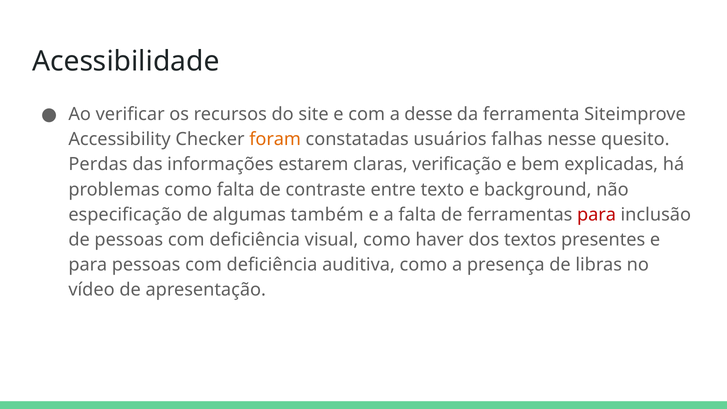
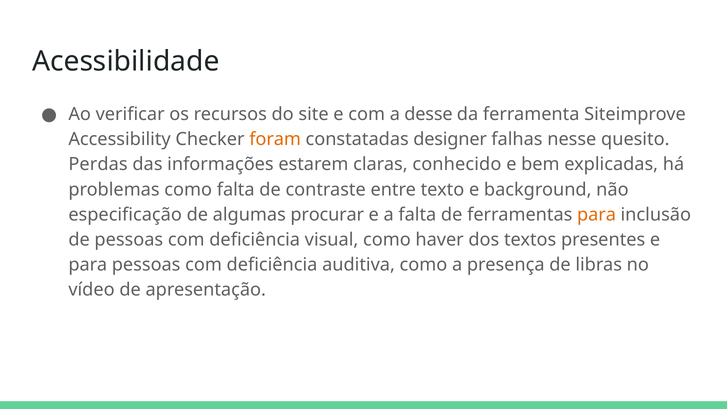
usuários: usuários -> designer (450, 139)
verificação: verificação -> conhecido (457, 164)
também: também -> procurar (327, 215)
para colour: red -> orange (597, 215)
